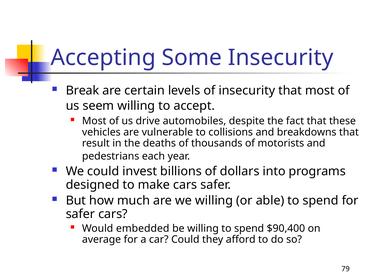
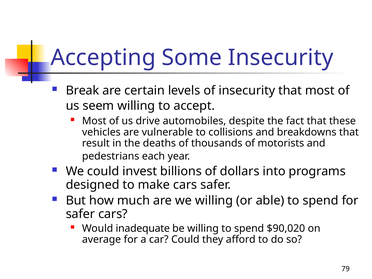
embedded: embedded -> inadequate (143, 228)
$90,400: $90,400 -> $90,020 (286, 228)
